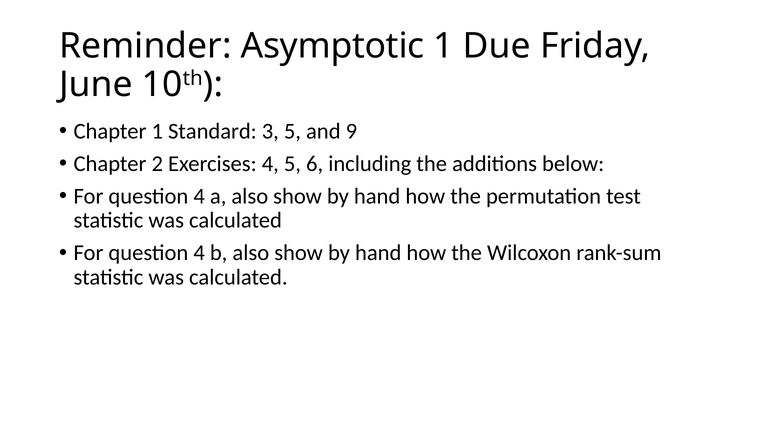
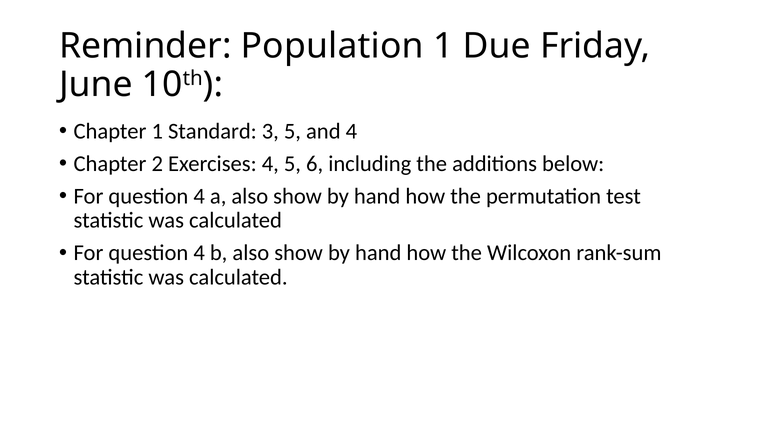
Asymptotic: Asymptotic -> Population (332, 46)
and 9: 9 -> 4 (351, 131)
